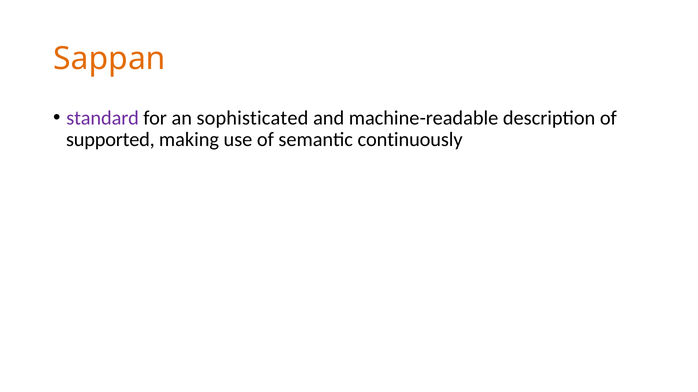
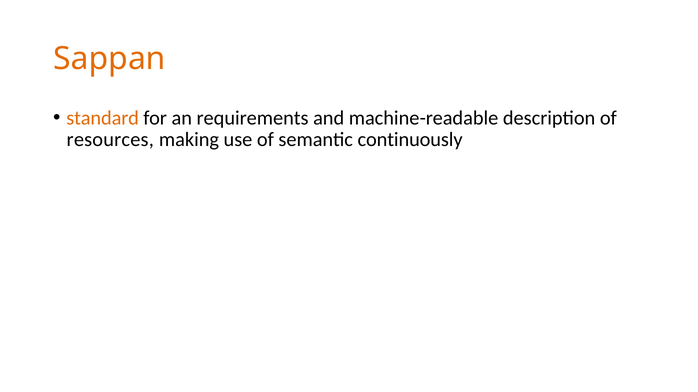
standard colour: purple -> orange (103, 118)
sophisticated: sophisticated -> requirements (253, 118)
supported: supported -> resources (110, 140)
